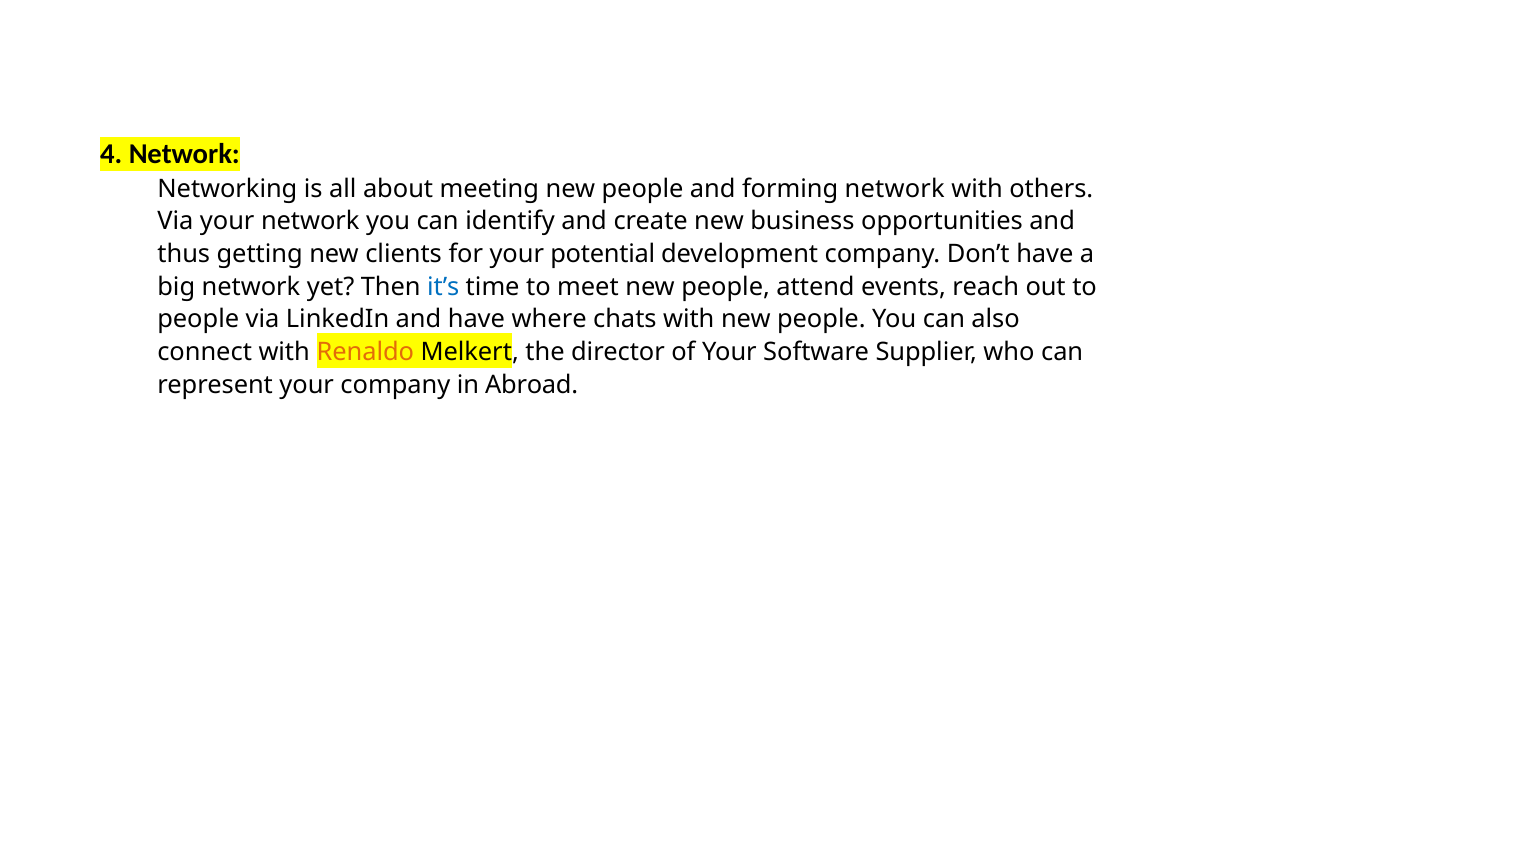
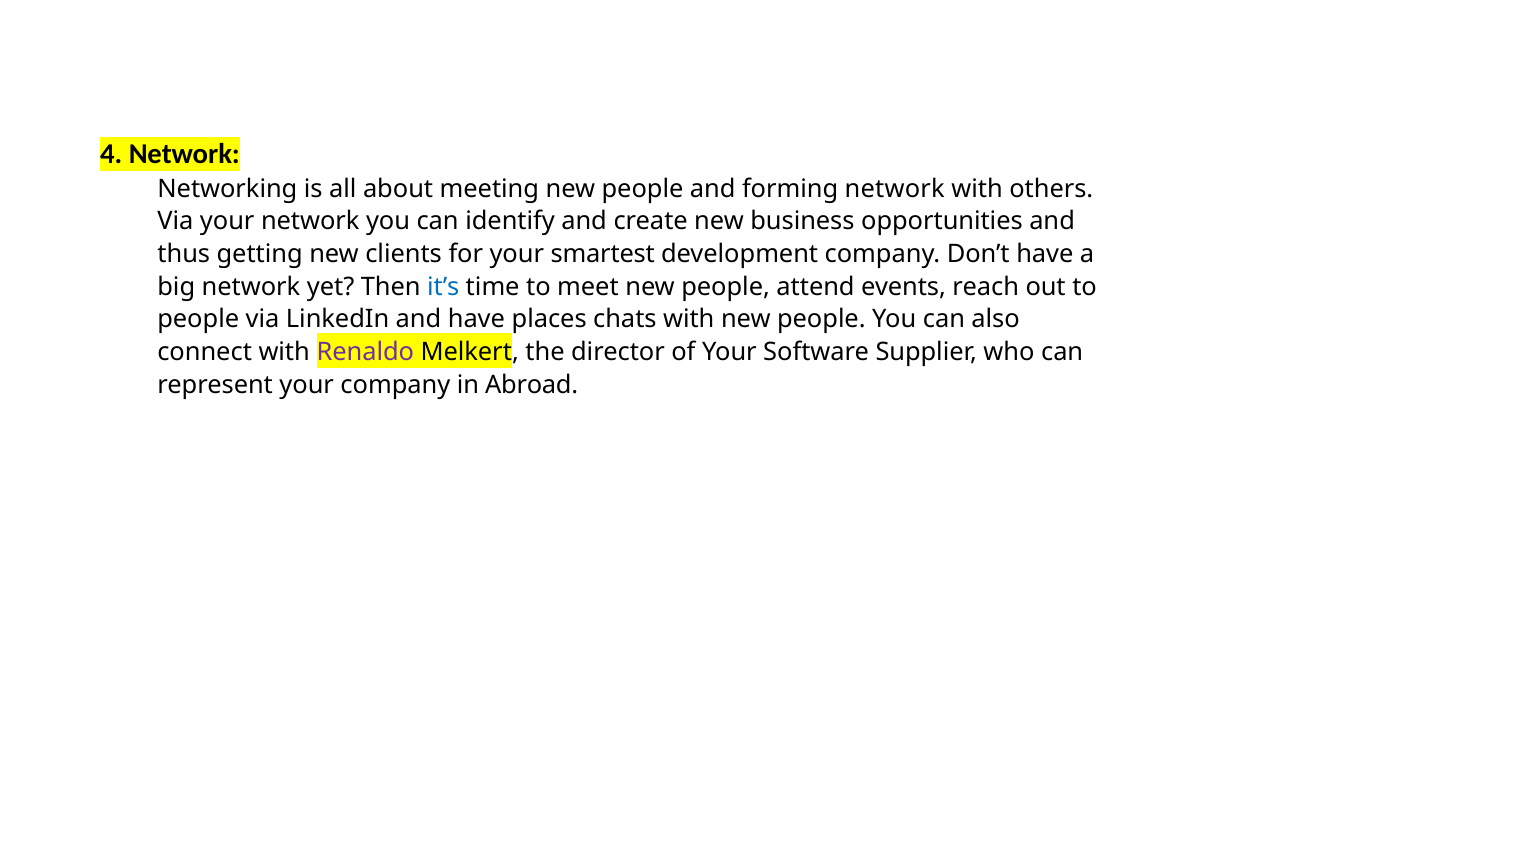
potential: potential -> smartest (603, 254)
where: where -> places (549, 319)
Renaldo colour: orange -> purple (365, 352)
